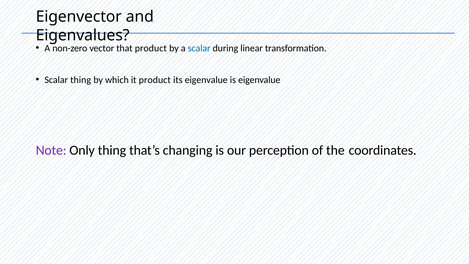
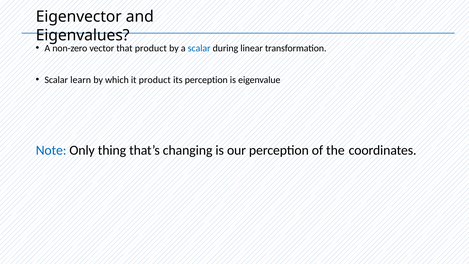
Scalar thing: thing -> learn (81, 80)
its eigenvalue: eigenvalue -> perception (206, 80)
Note colour: purple -> blue (51, 150)
